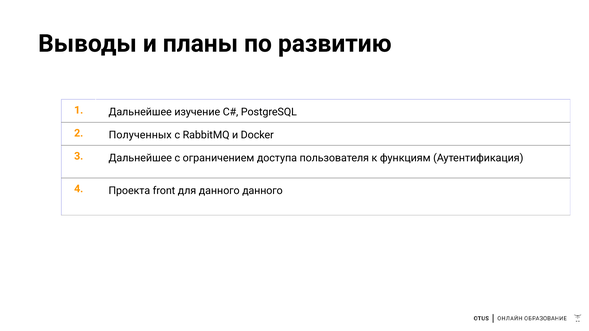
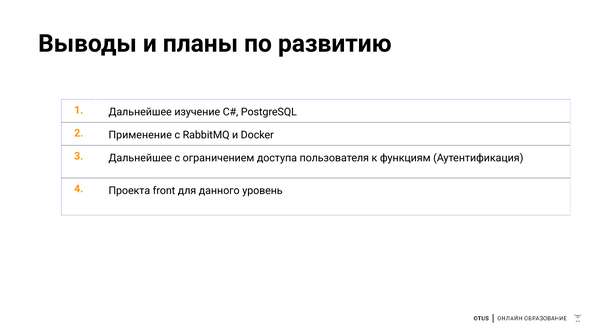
Полученных: Полученных -> Применение (140, 135)
данного данного: данного -> уровень (262, 191)
